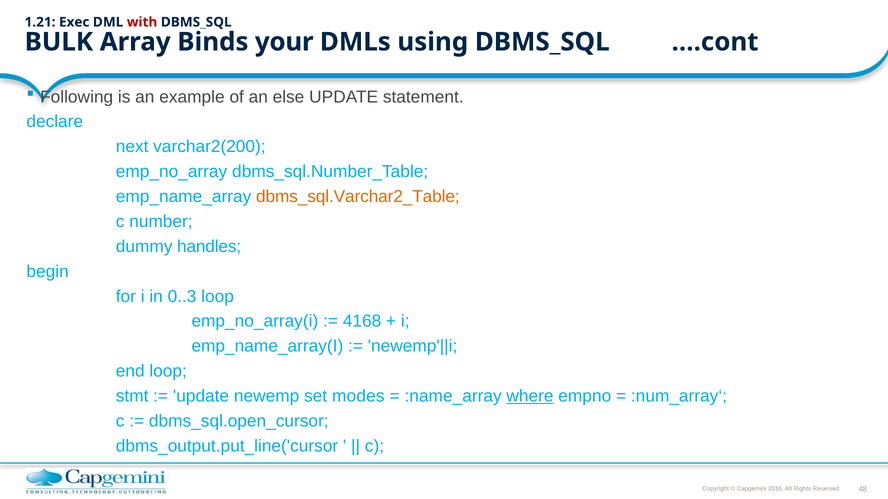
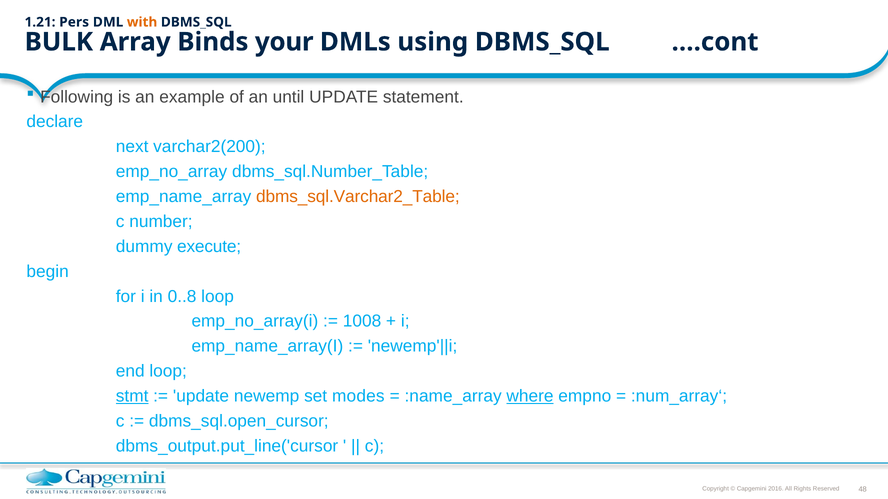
Exec: Exec -> Pers (74, 22)
with colour: red -> orange (142, 22)
else: else -> until (288, 97)
handles: handles -> execute (209, 247)
0..3: 0..3 -> 0..8 (182, 297)
4168: 4168 -> 1008 (362, 322)
stmt underline: none -> present (132, 396)
